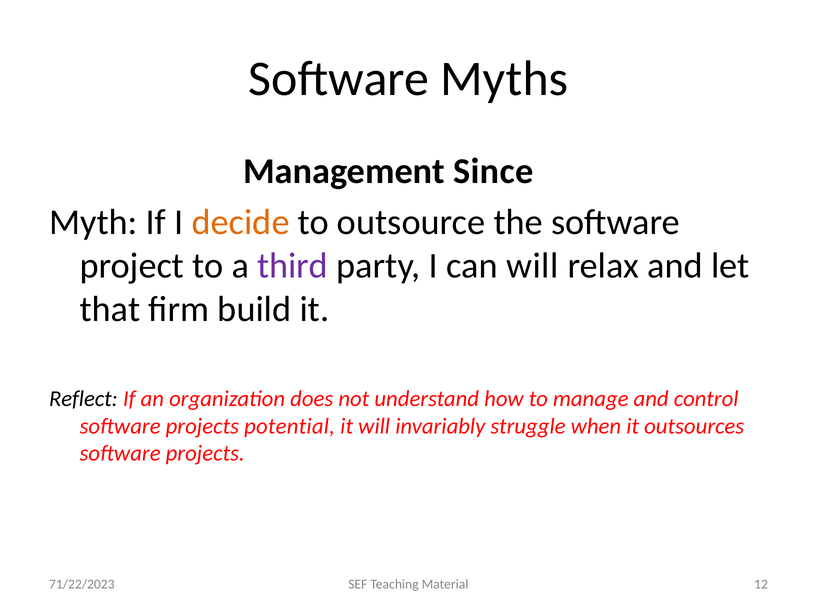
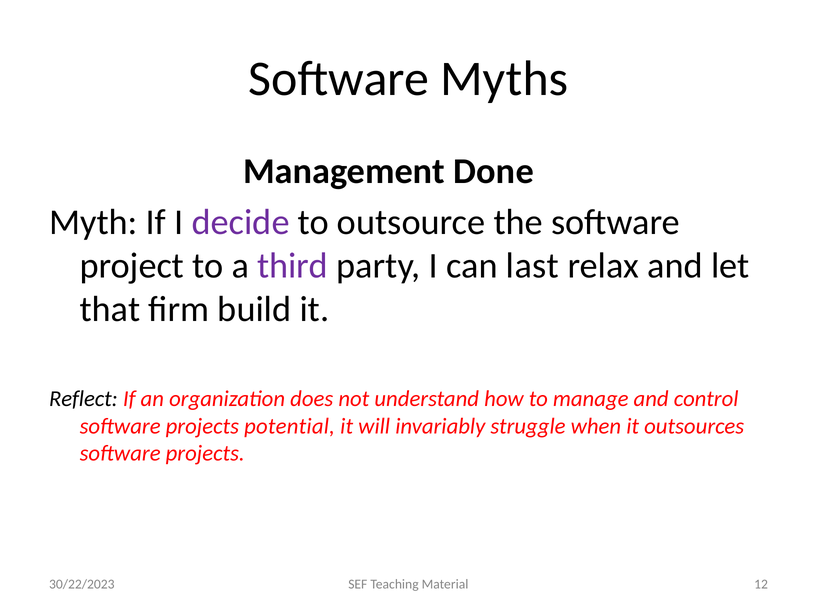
Since: Since -> Done (493, 171)
decide colour: orange -> purple (241, 222)
can will: will -> last (532, 266)
71/22/2023: 71/22/2023 -> 30/22/2023 (82, 585)
